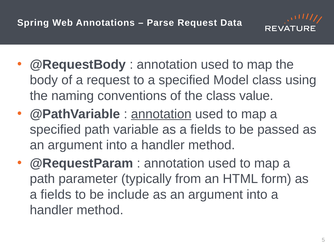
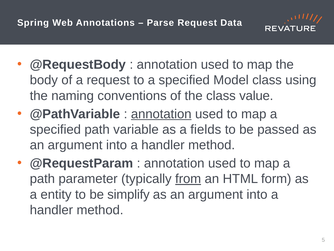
from underline: none -> present (188, 179)
fields: fields -> entity (56, 194)
include: include -> simplify (128, 194)
